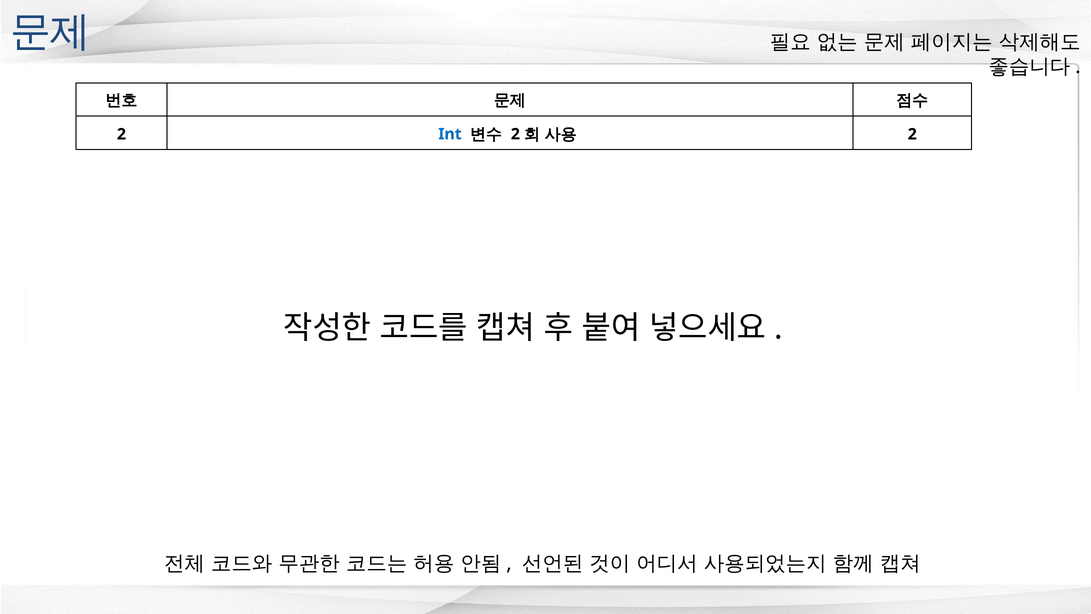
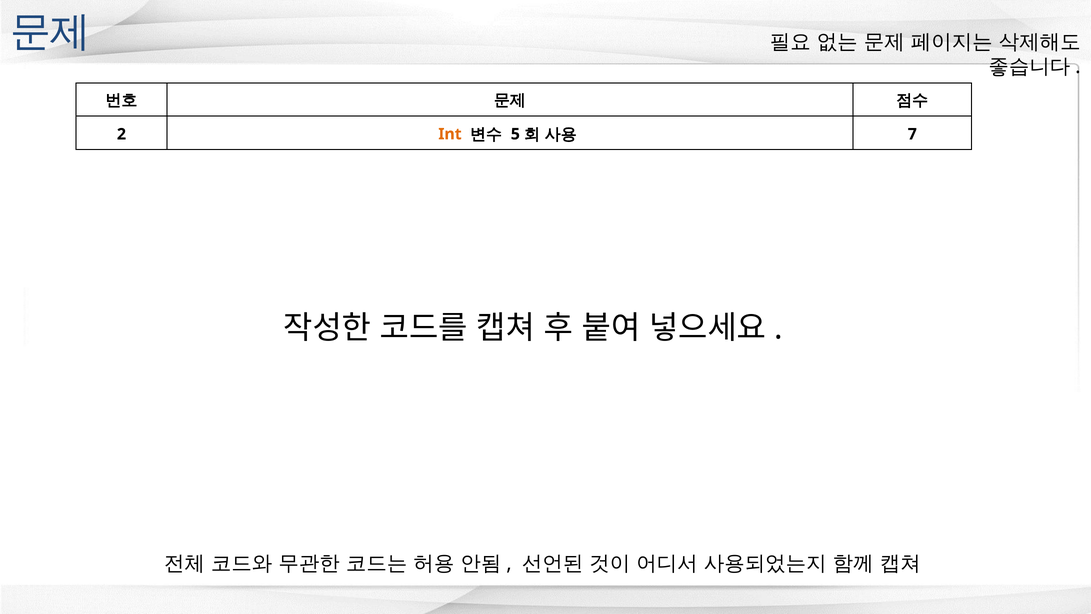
Int colour: blue -> orange (450, 134)
2: 2 -> 5 (515, 134)
2: 2 -> 7 (912, 134)
